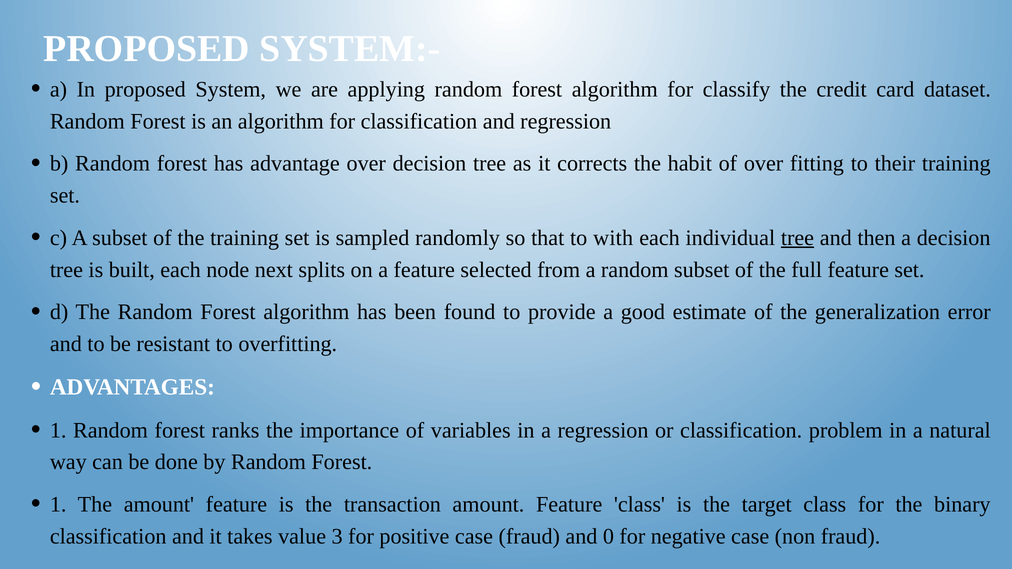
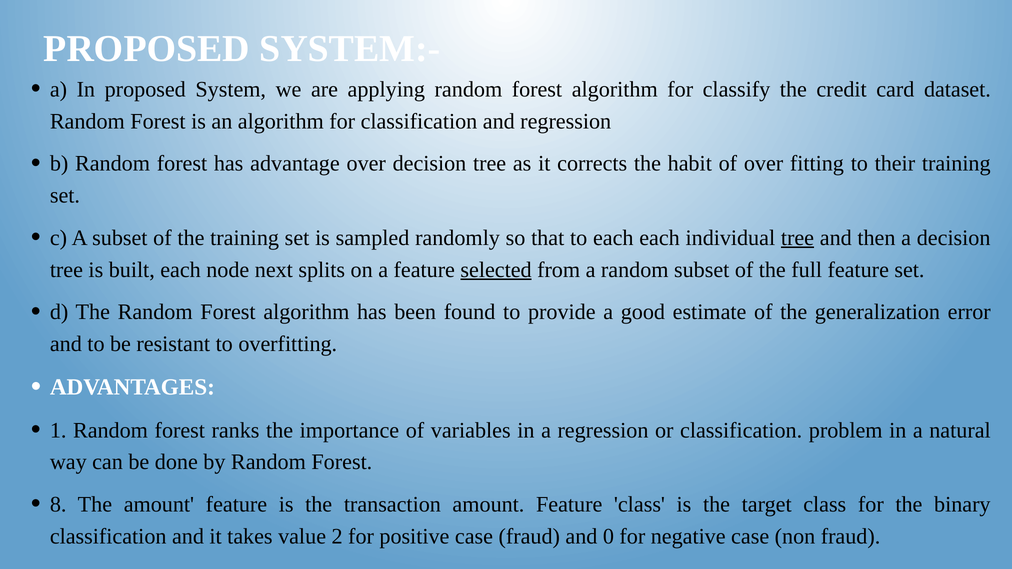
to with: with -> each (613, 238)
selected underline: none -> present (496, 270)
1: 1 -> 8 (58, 505)
3: 3 -> 2 (337, 537)
